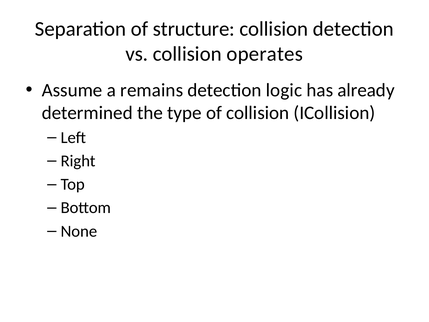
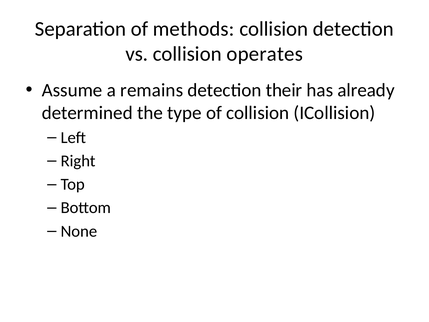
structure: structure -> methods (194, 29)
logic: logic -> their (284, 90)
